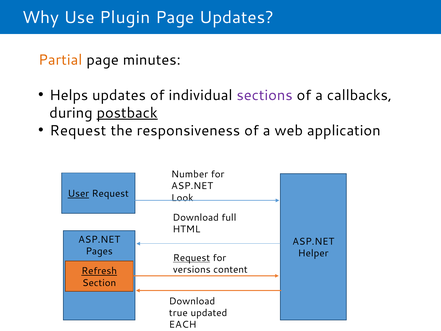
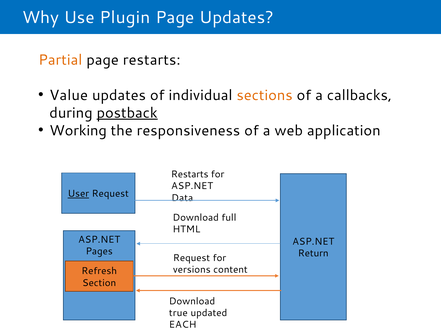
page minutes: minutes -> restarts (152, 60)
Helps: Helps -> Value (69, 95)
sections colour: purple -> orange (265, 95)
Request: Request -> Working (78, 130)
Number: Number -> Restarts (190, 174)
Look: Look -> Data (182, 198)
Helper: Helper -> Return (313, 253)
Request underline: present -> none (192, 258)
Refresh underline: present -> none (99, 271)
